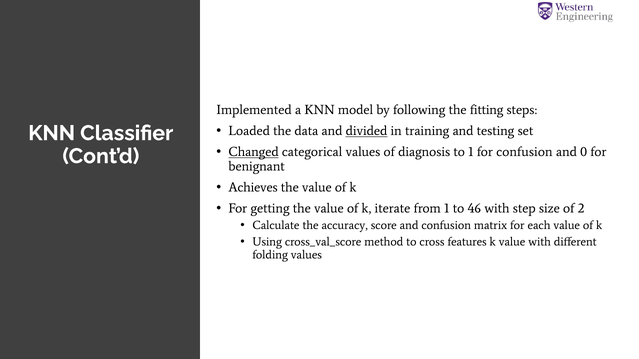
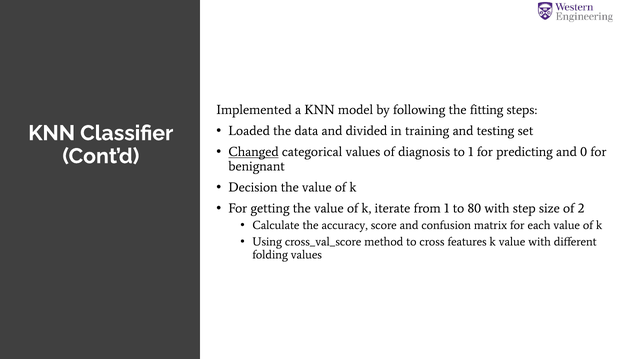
divided underline: present -> none (367, 131)
for confusion: confusion -> predicting (525, 152)
Achieves: Achieves -> Decision (253, 188)
46: 46 -> 80 (474, 209)
